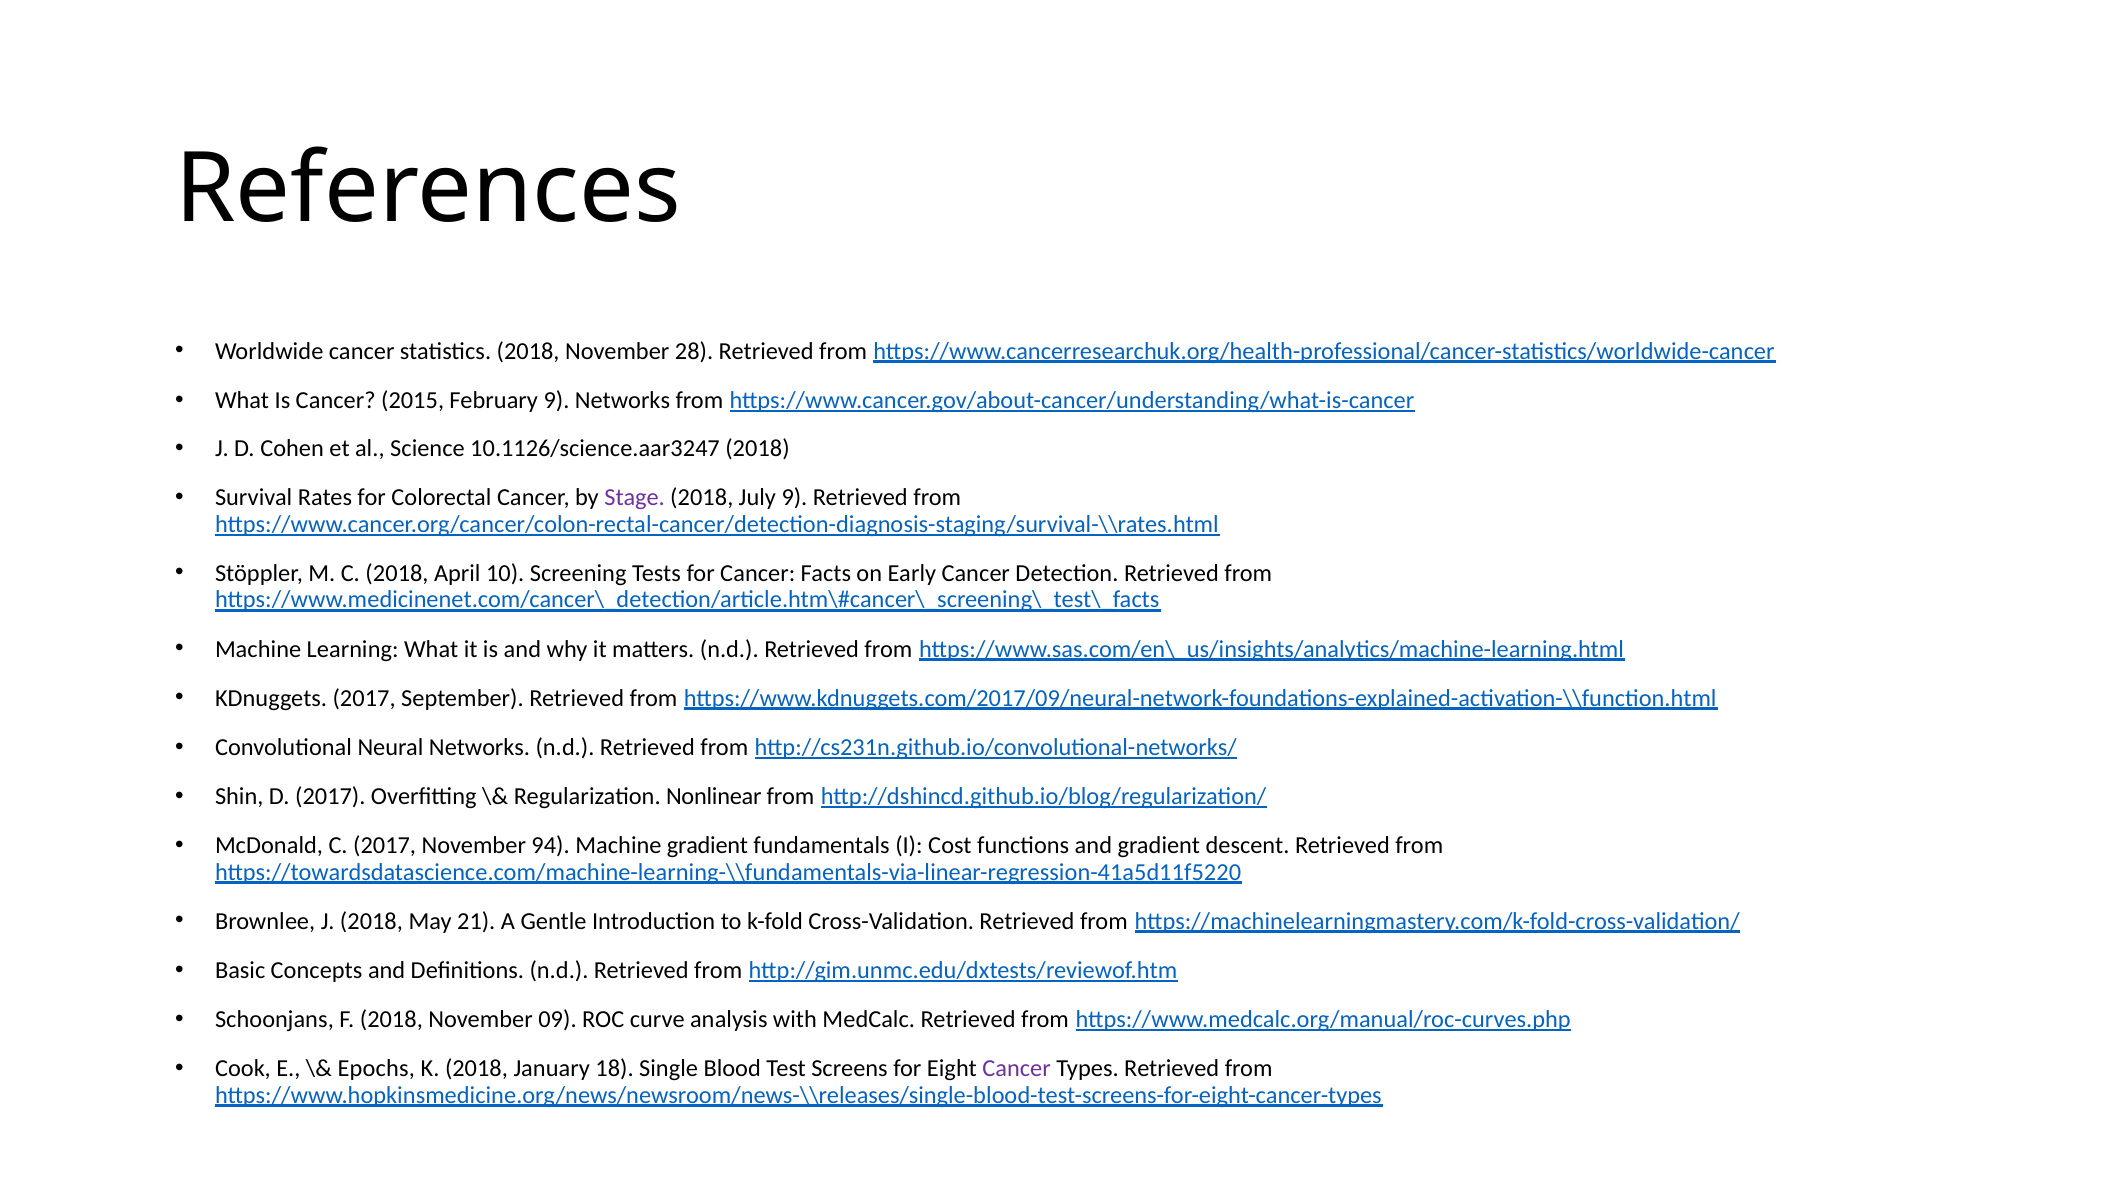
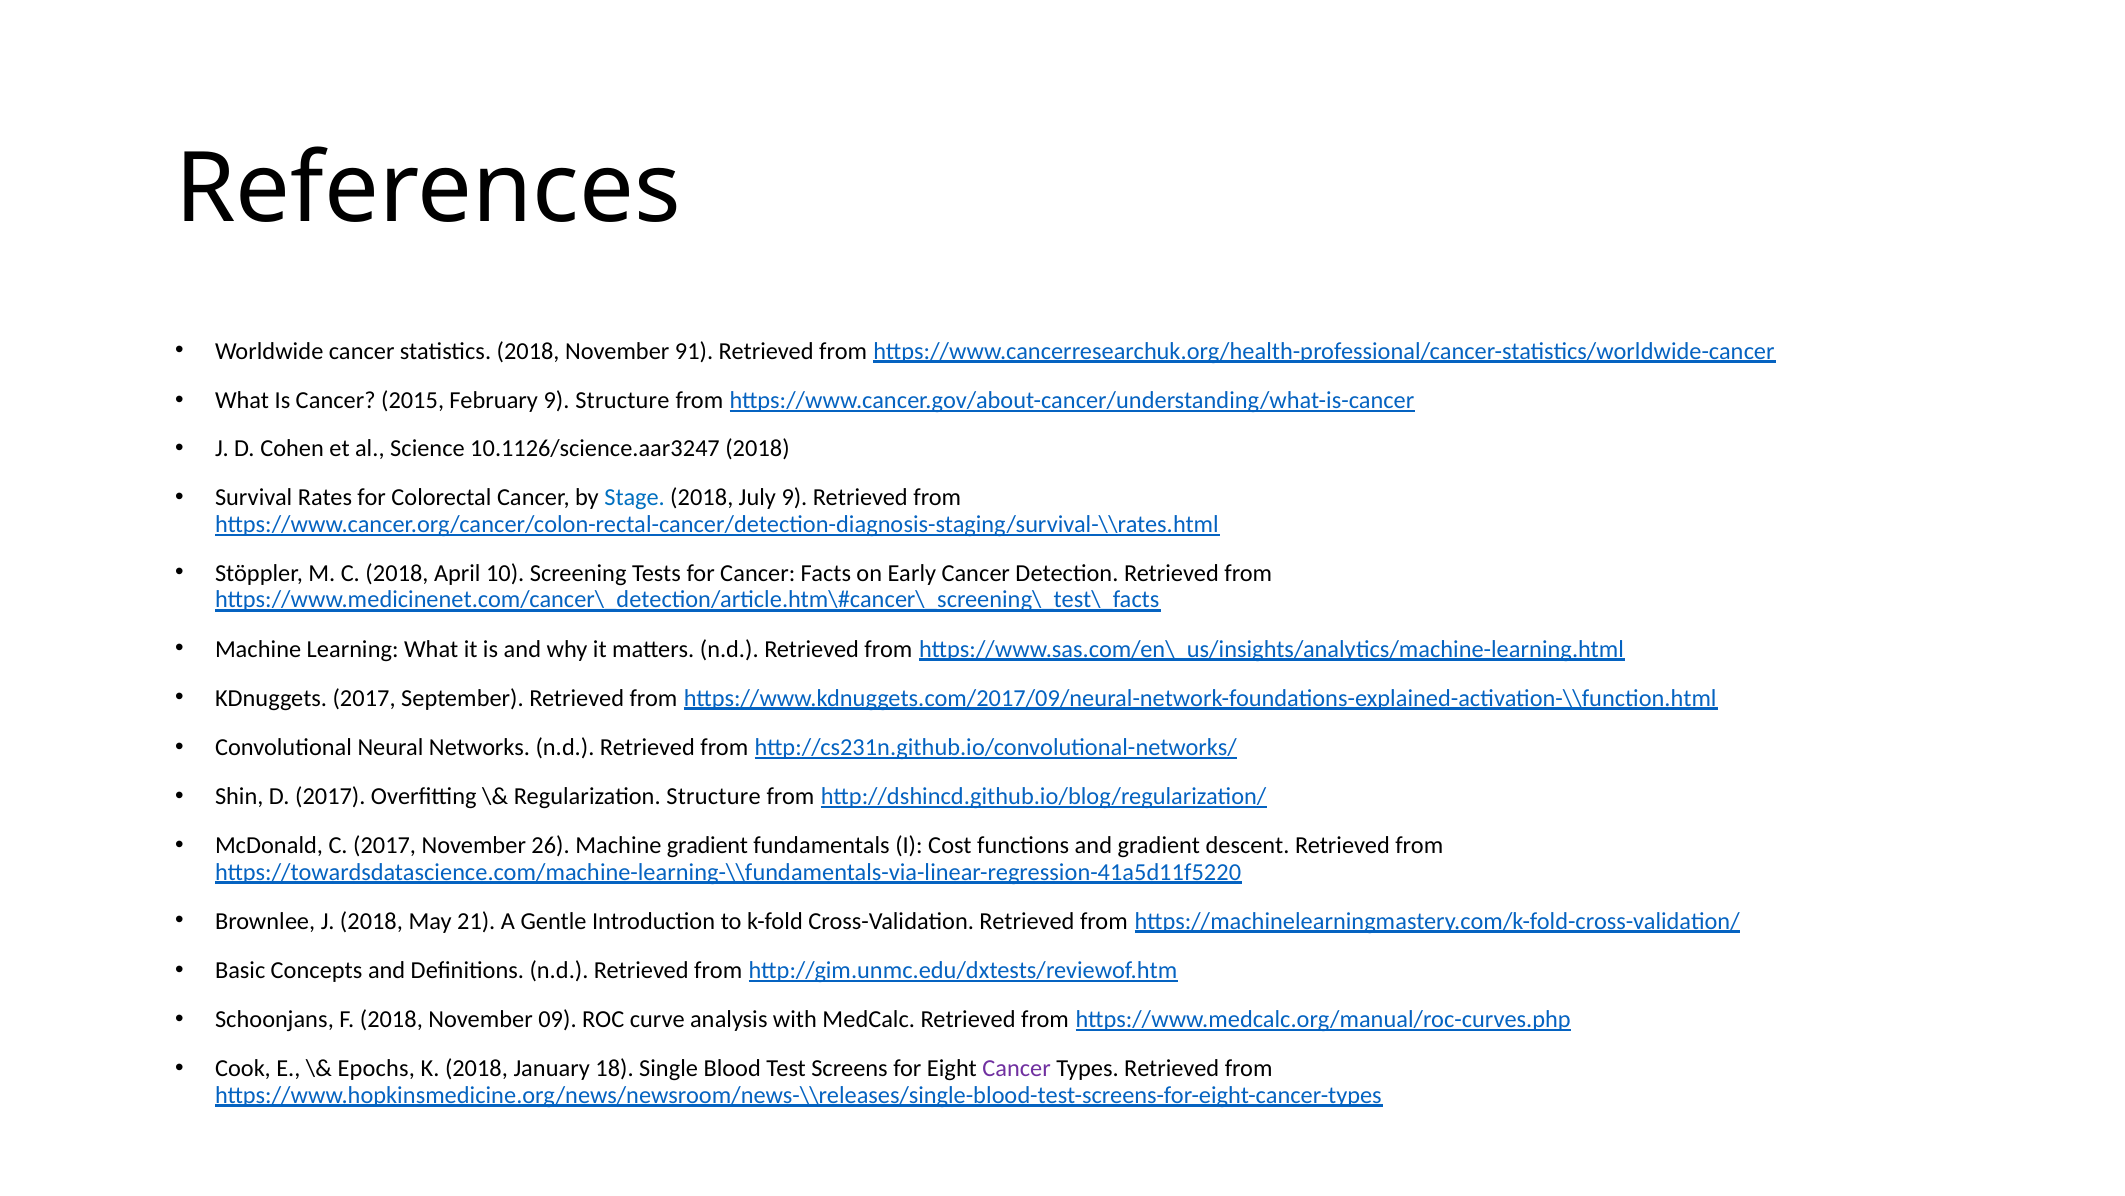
28: 28 -> 91 (694, 351)
9 Networks: Networks -> Structure (622, 400)
Stage colour: purple -> blue (635, 497)
Regularization Nonlinear: Nonlinear -> Structure (714, 796)
94: 94 -> 26 (551, 845)
